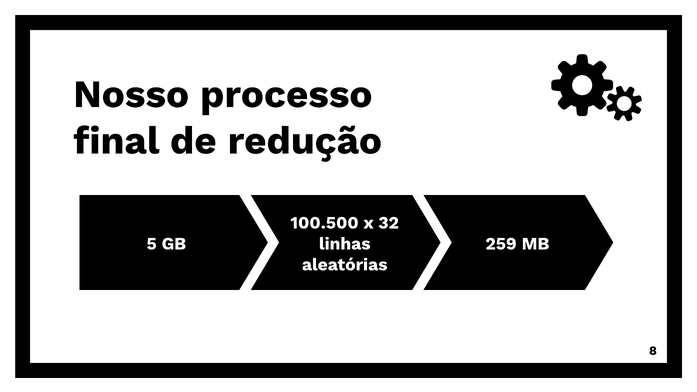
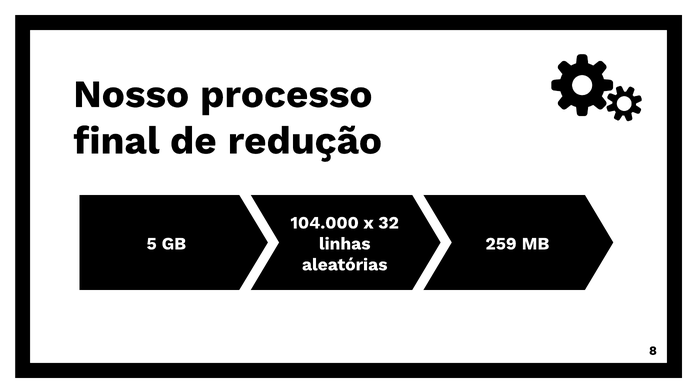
100.500: 100.500 -> 104.000 (325, 223)
